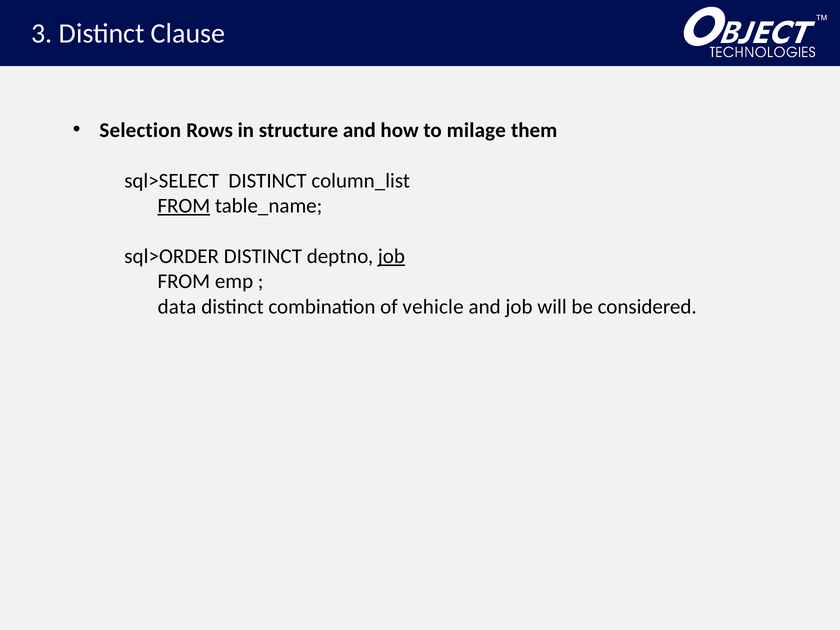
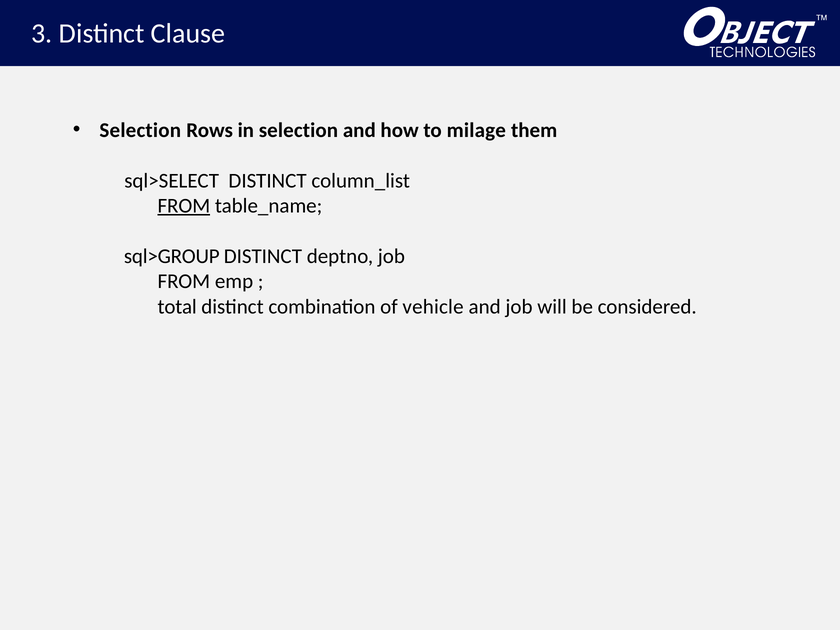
in structure: structure -> selection (298, 130)
sql>ORDER: sql>ORDER -> sql>GROUP (172, 256)
job underline: present -> none (391, 256)
data: data -> total (177, 307)
